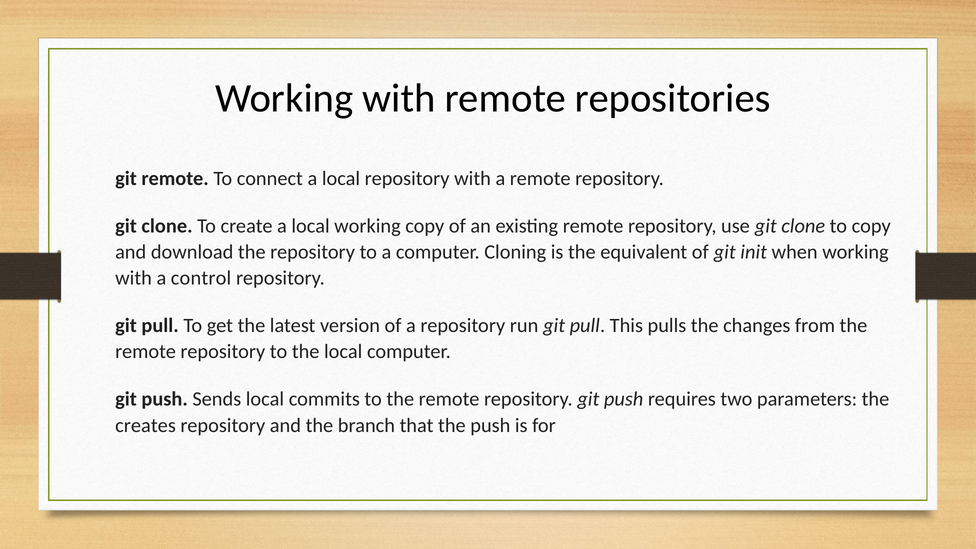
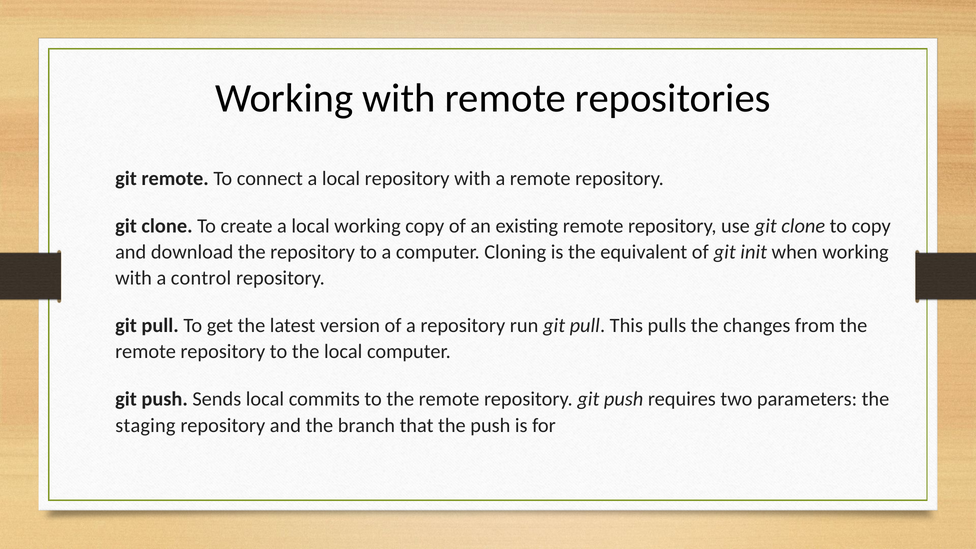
creates: creates -> staging (145, 425)
